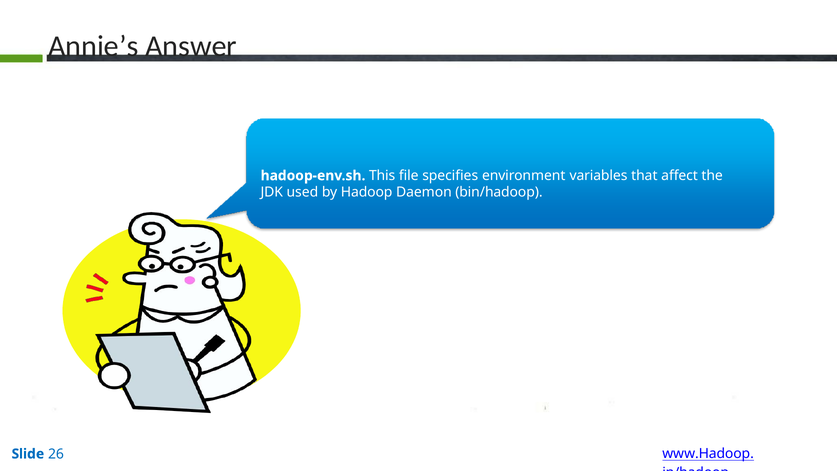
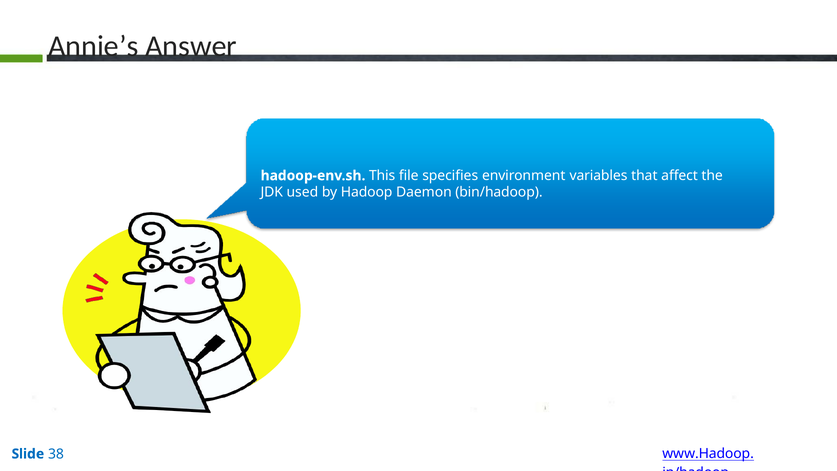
26: 26 -> 38 (56, 454)
